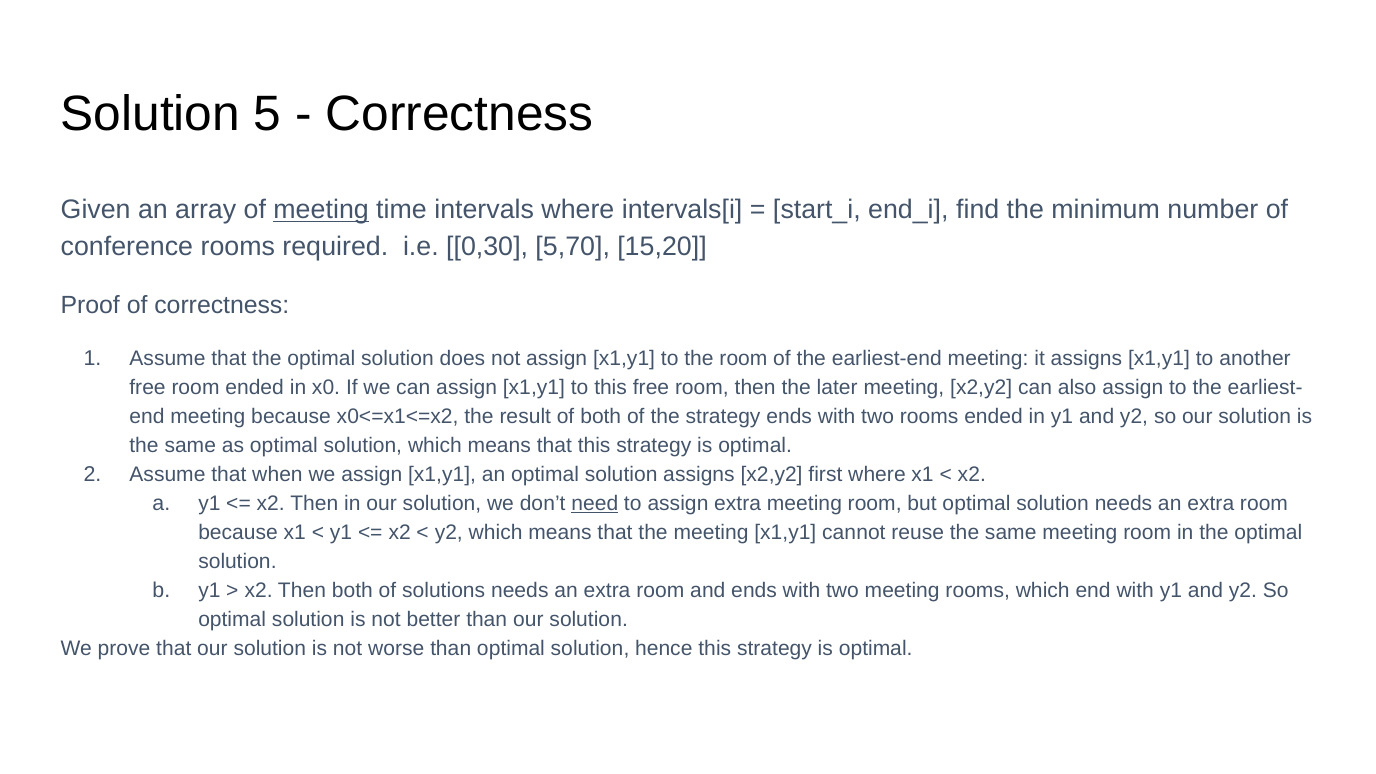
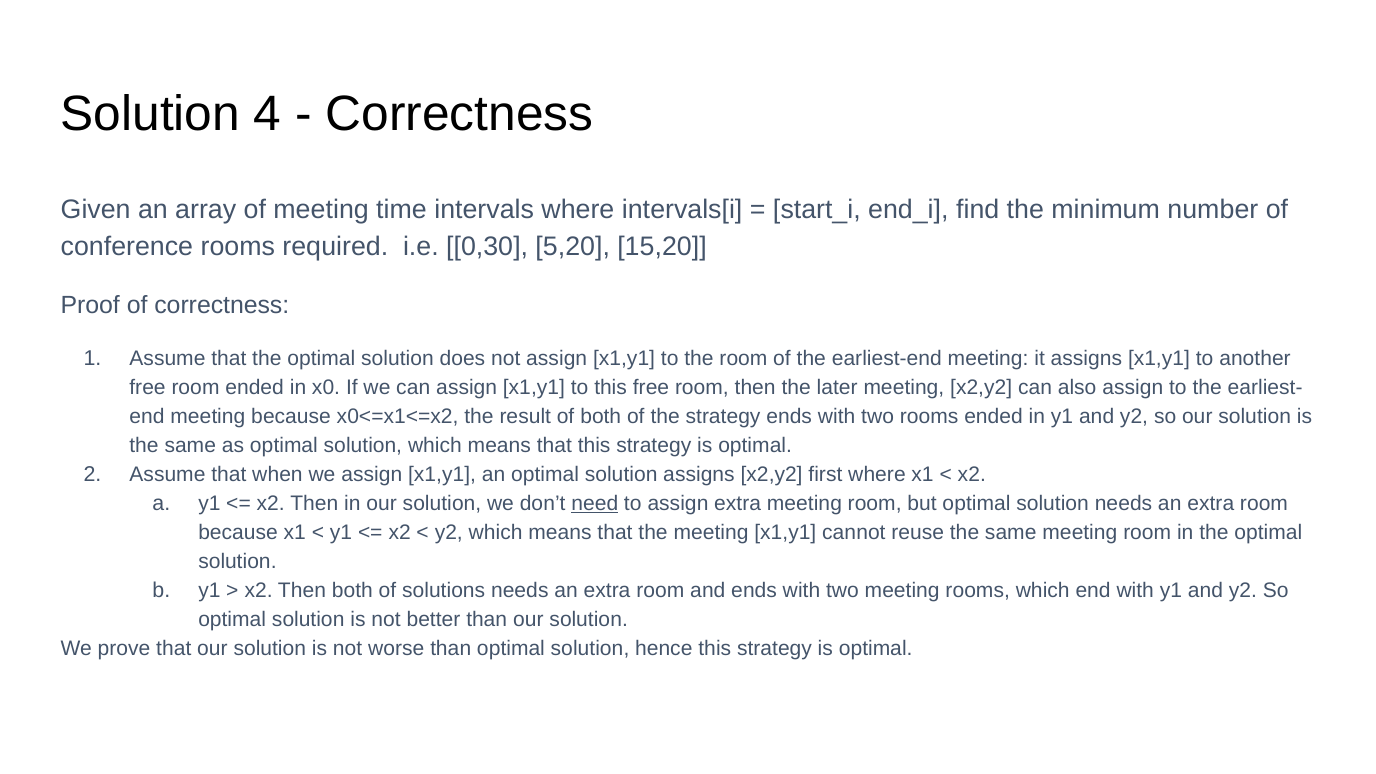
5: 5 -> 4 (268, 114)
meeting underline: present -> none (321, 210)
5,70: 5,70 -> 5,20 (573, 247)
